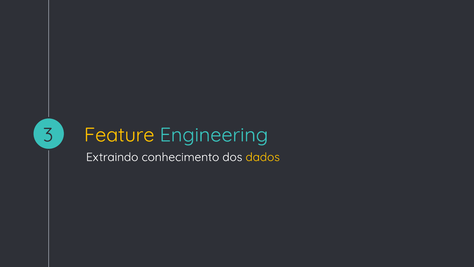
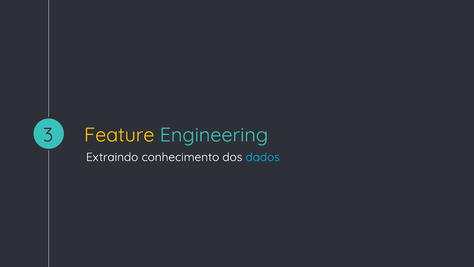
dados colour: yellow -> light blue (263, 157)
